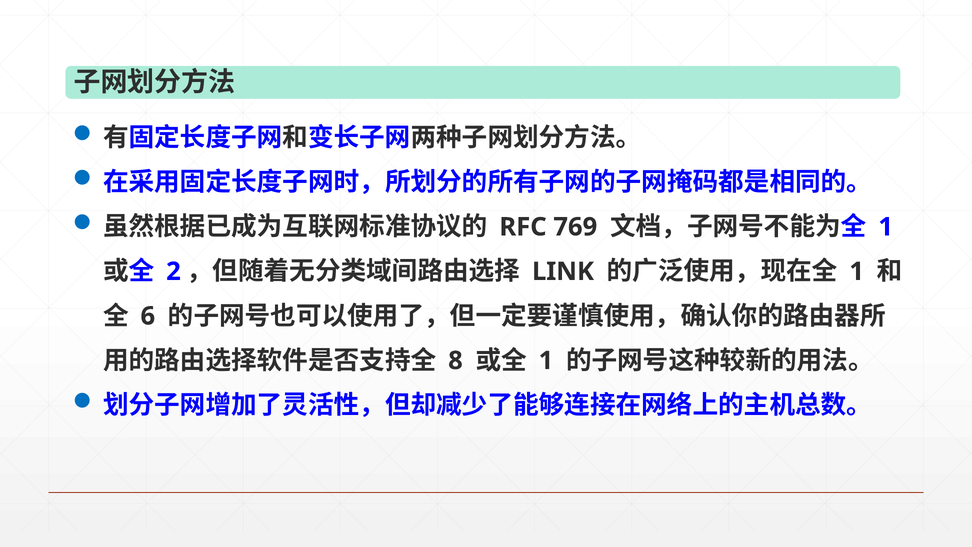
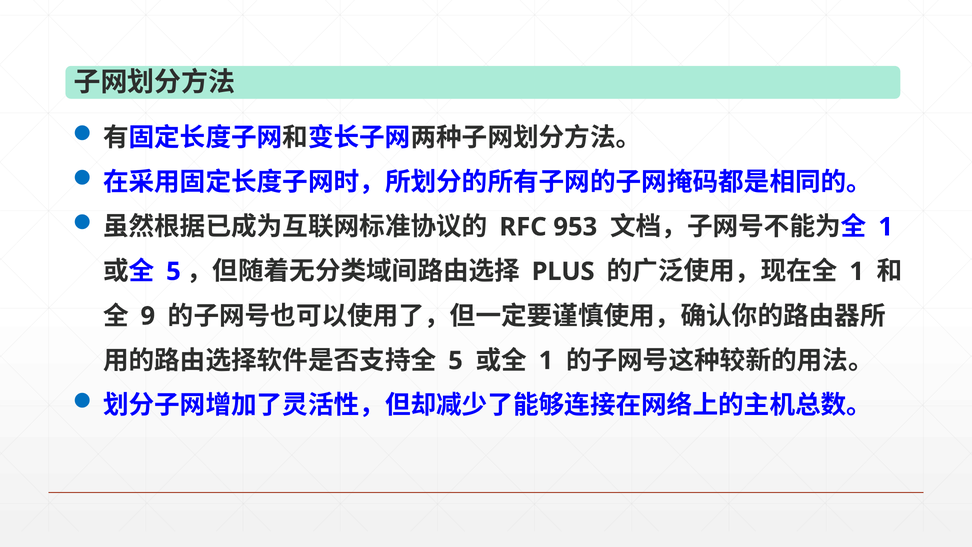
769: 769 -> 953 (575, 227)
2: 2 -> 5 (173, 271)
LINK: LINK -> PLUS (563, 271)
6: 6 -> 9 (148, 316)
8: 8 -> 5 (455, 360)
